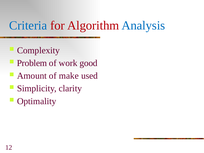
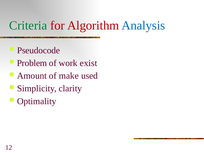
Criteria colour: blue -> green (28, 25)
Complexity: Complexity -> Pseudocode (38, 50)
good: good -> exist (88, 63)
